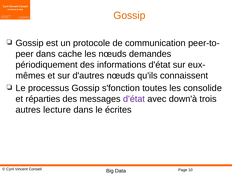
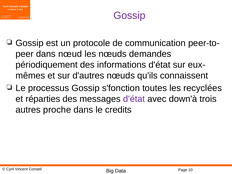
Gossip colour: orange -> purple (129, 16)
cache: cache -> nœud (70, 54)
consolide: consolide -> recyclées (203, 88)
lecture: lecture -> proche (57, 110)
écrites: écrites -> credits (118, 110)
